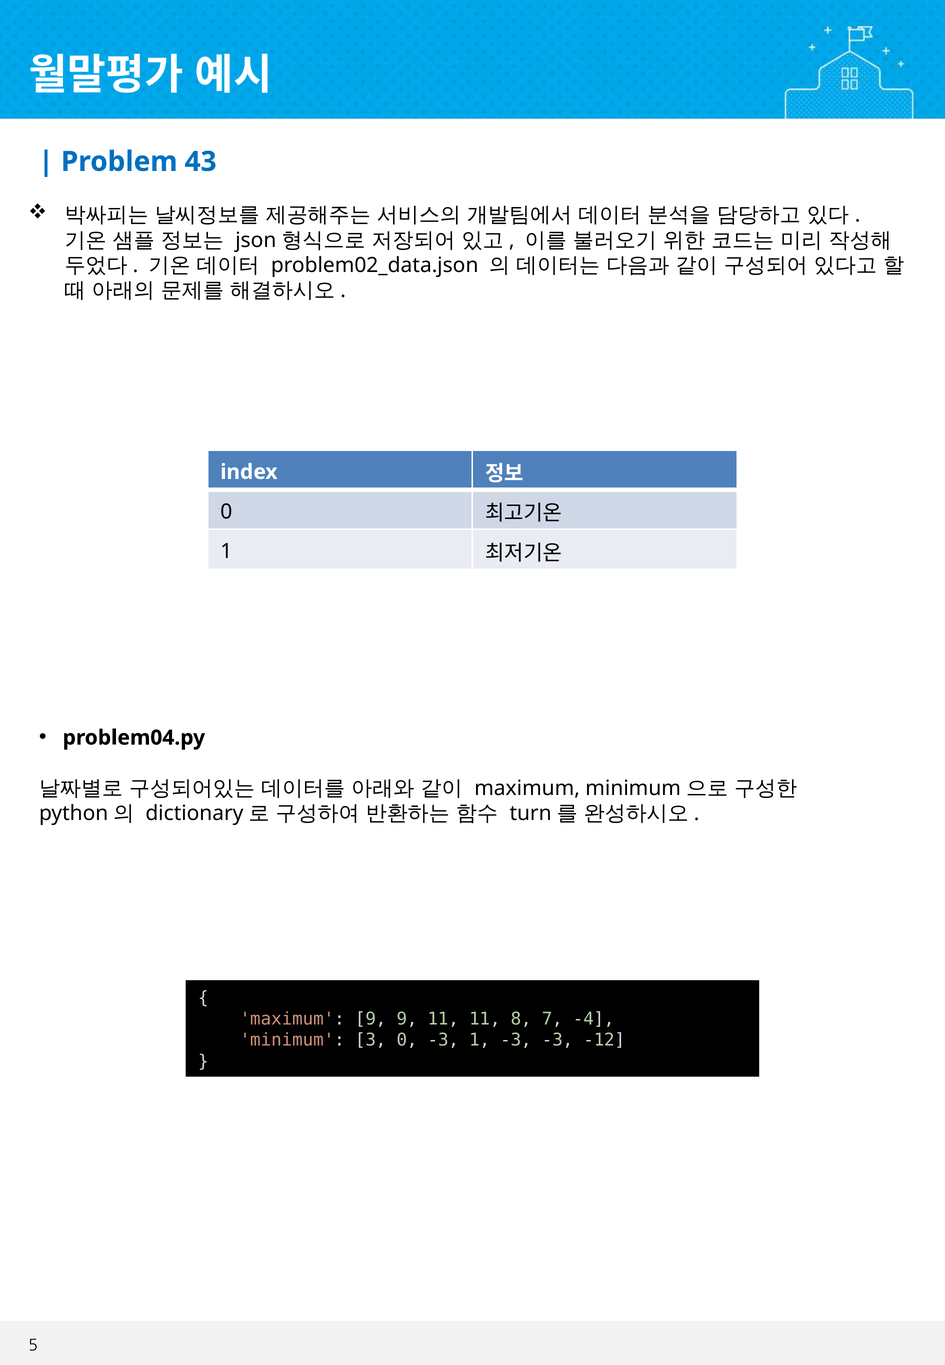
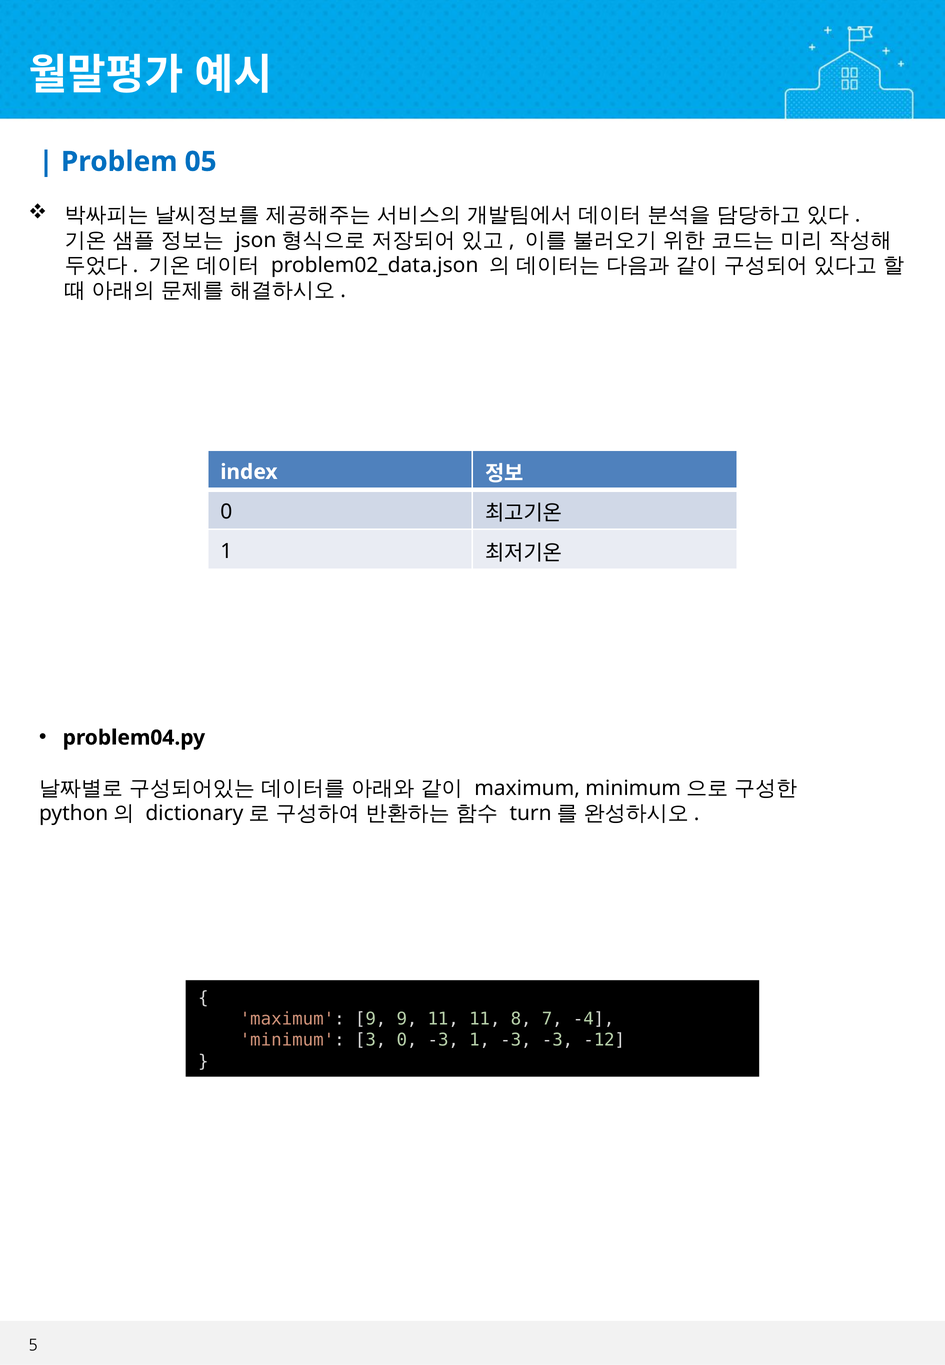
43: 43 -> 05 (201, 162)
